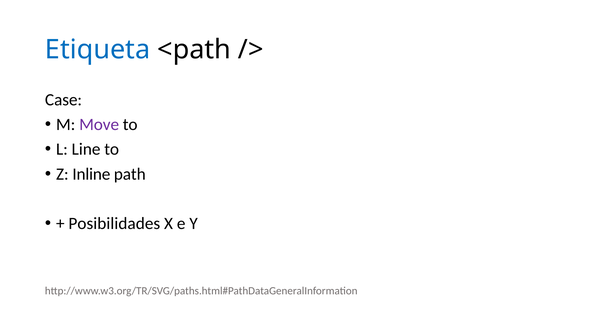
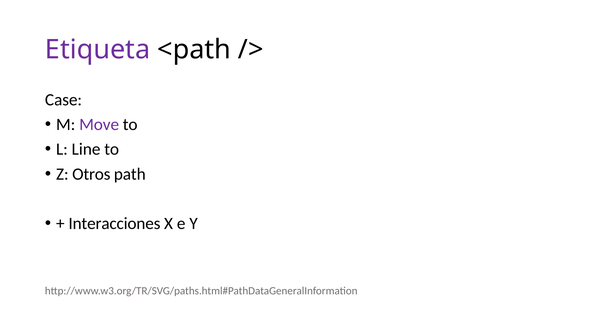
Etiqueta colour: blue -> purple (98, 50)
Inline: Inline -> Otros (91, 174)
Posibilidades: Posibilidades -> Interacciones (114, 223)
